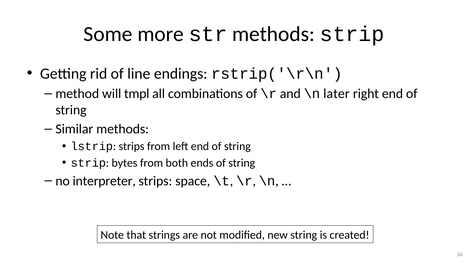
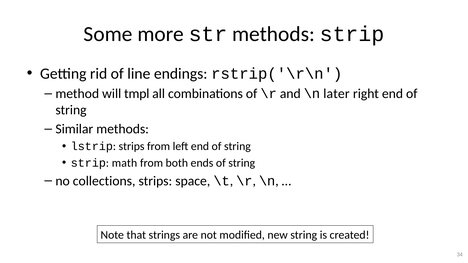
bytes: bytes -> math (124, 163)
interpreter: interpreter -> collections (104, 181)
